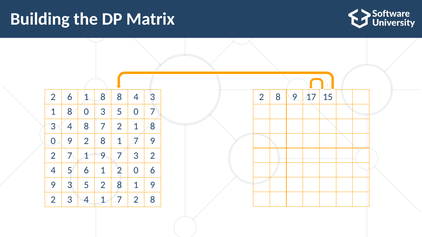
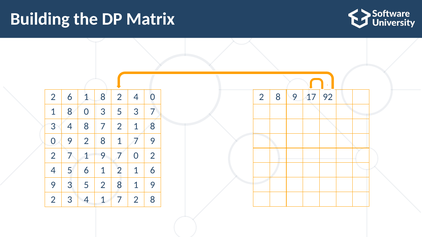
15: 15 -> 92 (328, 97)
1 8 8: 8 -> 2 (119, 97)
4 3: 3 -> 0 (153, 97)
5 0: 0 -> 3 (136, 112)
9 7 3: 3 -> 0 (136, 156)
1 2 0: 0 -> 1 (136, 170)
